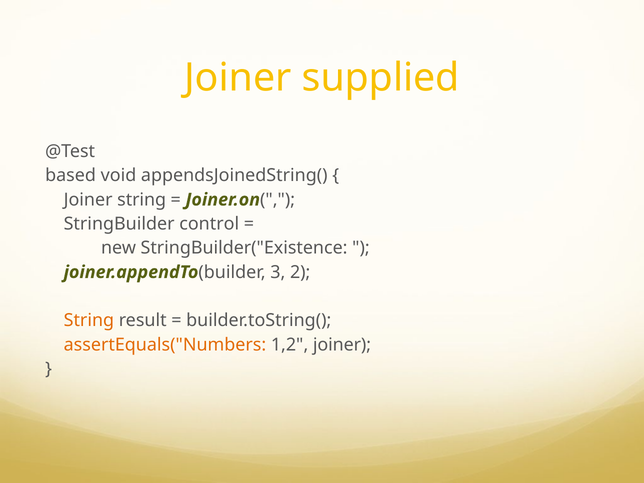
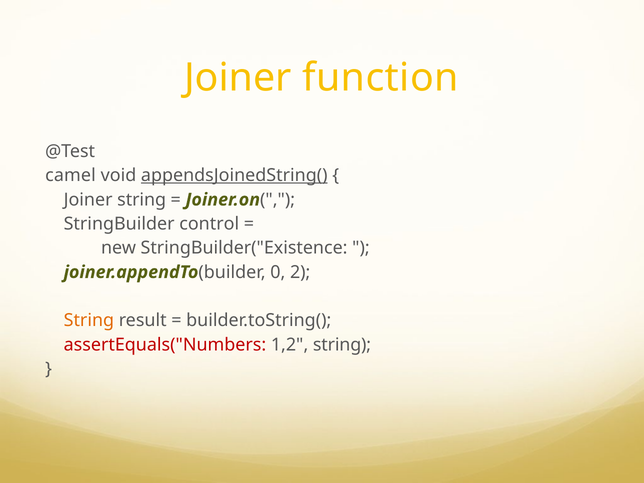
supplied: supplied -> function (380, 78)
based: based -> camel (70, 176)
appendsJoinedString( underline: none -> present (234, 176)
3: 3 -> 0 (278, 272)
assertEquals("Numbers colour: orange -> red (165, 345)
1,2 joiner: joiner -> string (342, 345)
